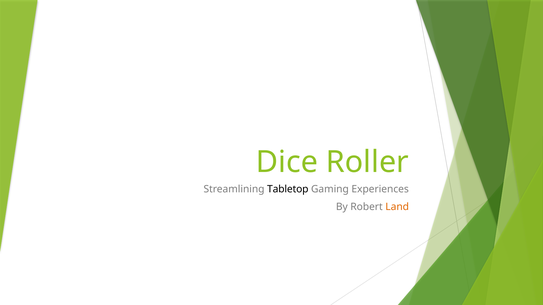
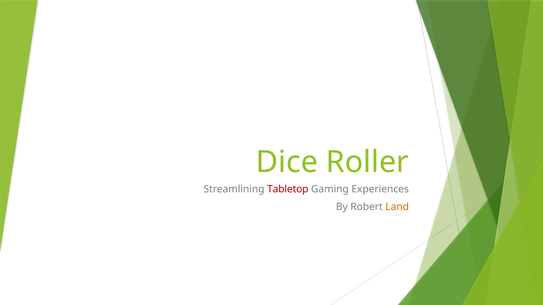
Tabletop colour: black -> red (288, 189)
